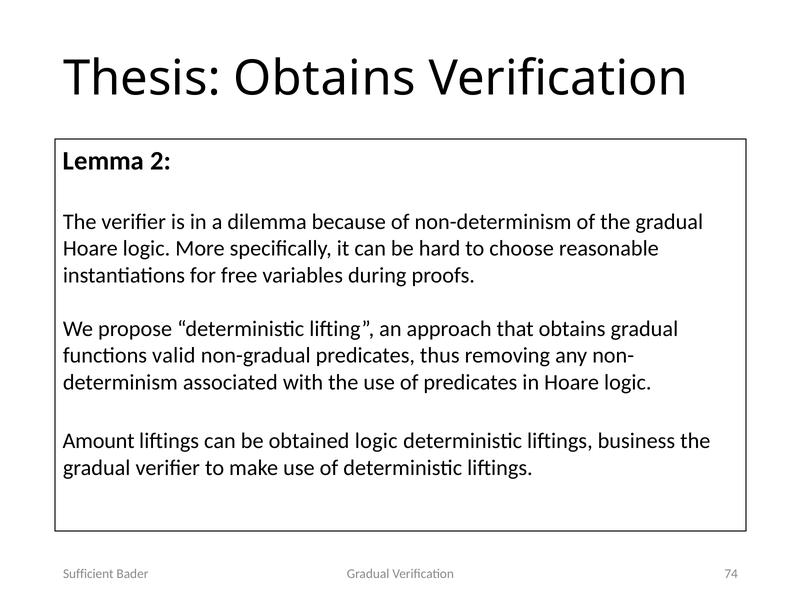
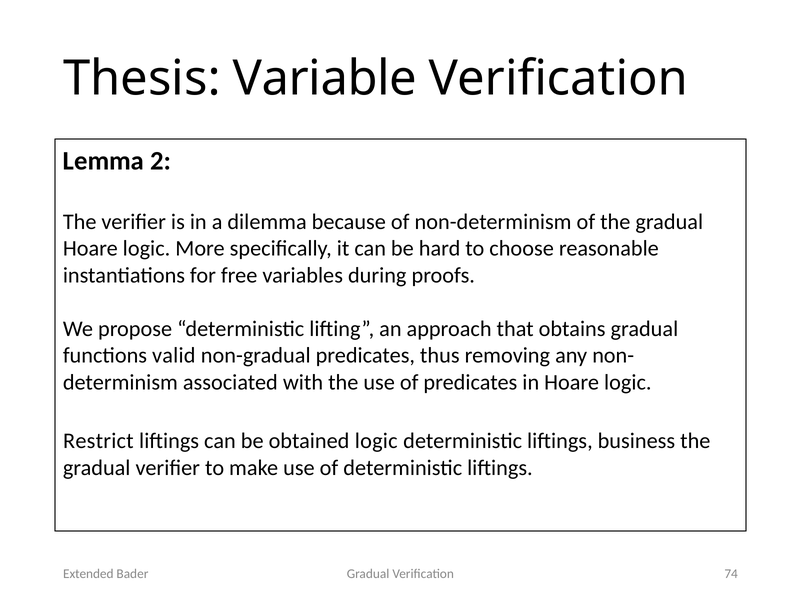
Thesis Obtains: Obtains -> Variable (325, 79)
Amount: Amount -> Restrict (98, 441)
Sufficient: Sufficient -> Extended (88, 574)
